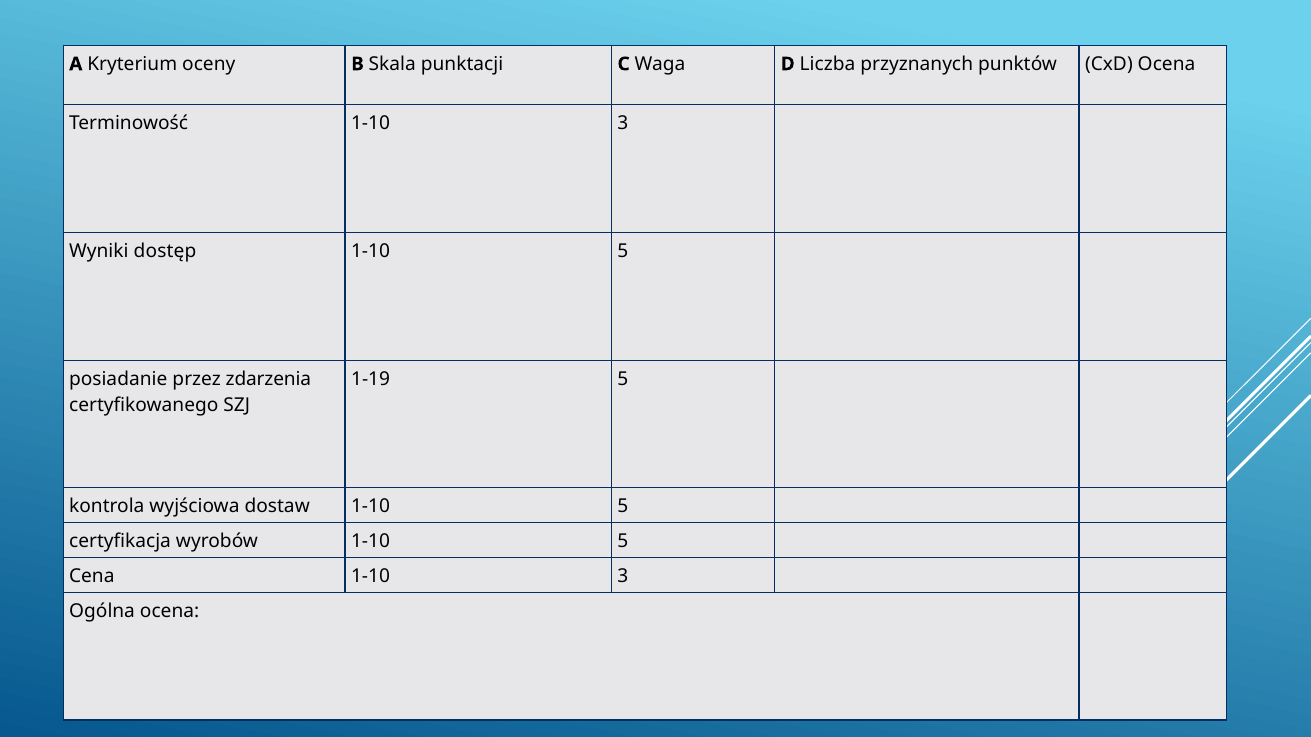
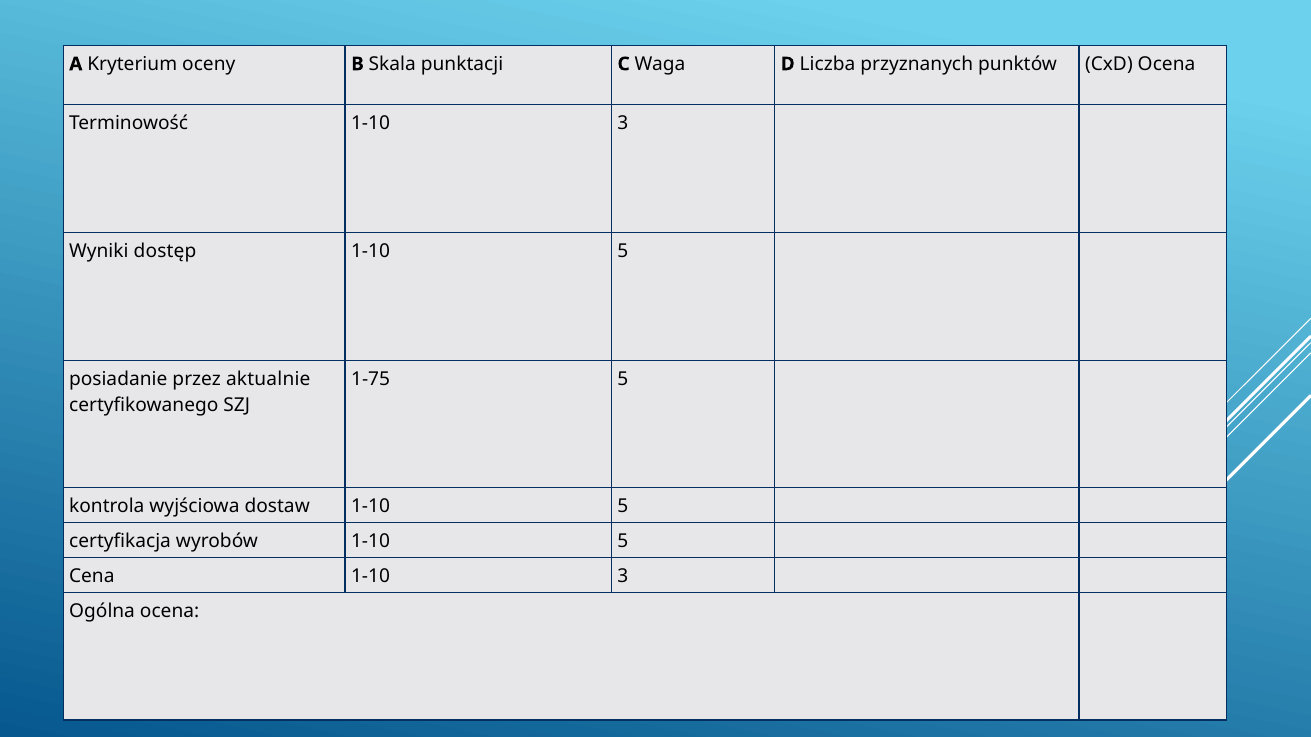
zdarzenia: zdarzenia -> aktualnie (268, 379)
1-19: 1-19 -> 1-75 (371, 379)
